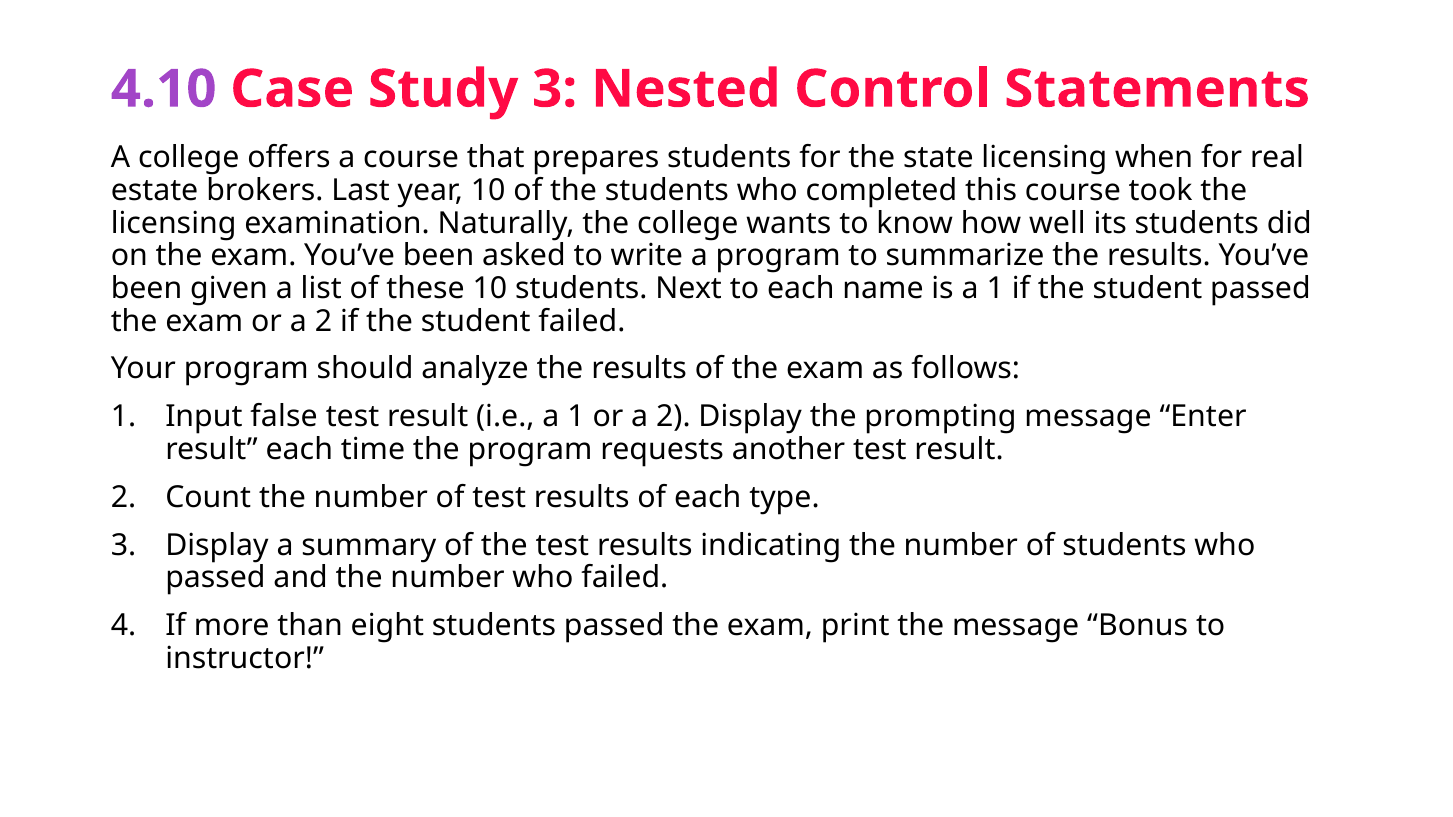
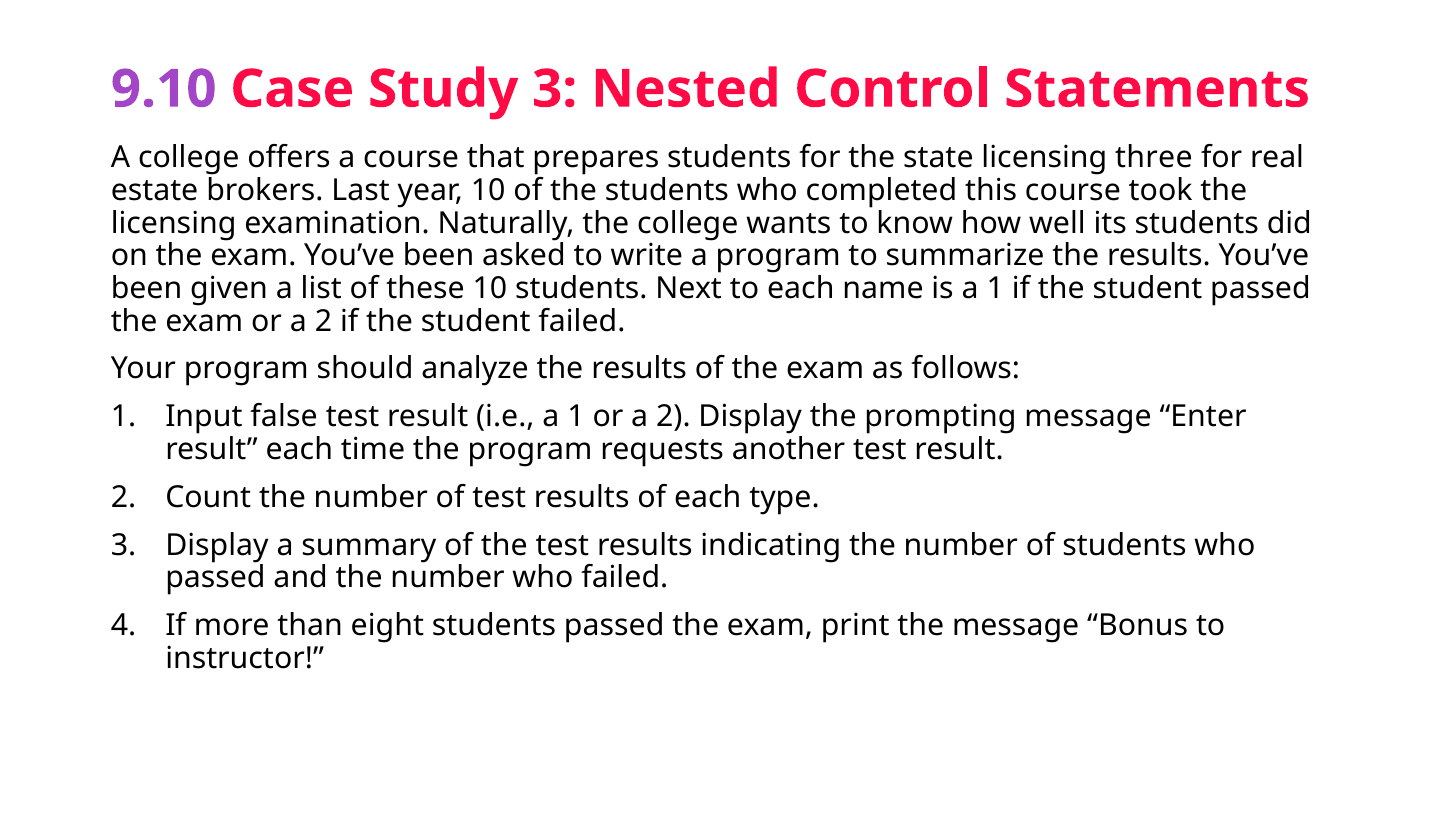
4.10: 4.10 -> 9.10 (164, 89)
when: when -> three (1154, 158)
